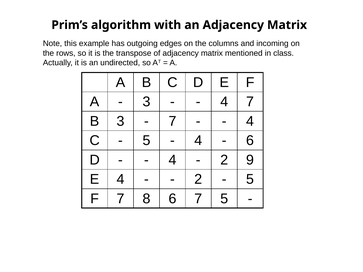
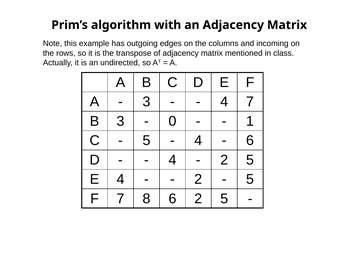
7: 7 -> 0 (172, 121)
4: 4 -> 1 (250, 121)
9: 9 -> 5 (250, 160)
6 7: 7 -> 2 (198, 199)
